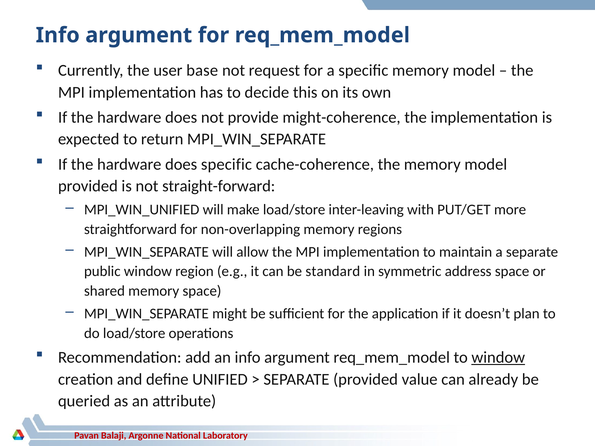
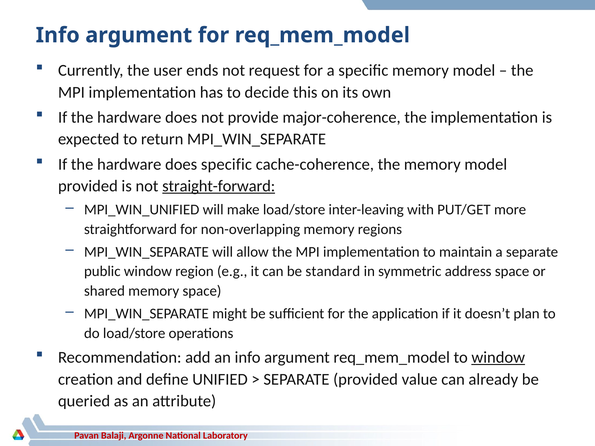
base: base -> ends (202, 71)
might-coherence: might-coherence -> major-coherence (342, 117)
straight-forward underline: none -> present (219, 186)
